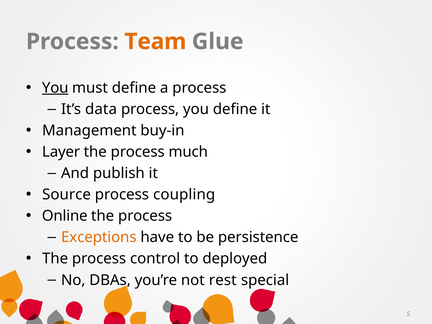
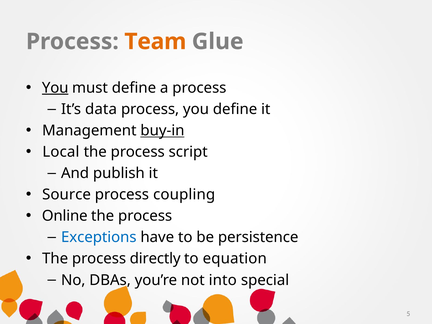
buy-in underline: none -> present (162, 131)
Layer: Layer -> Local (61, 152)
much: much -> script (188, 152)
Exceptions colour: orange -> blue (99, 237)
control: control -> directly (155, 259)
deployed: deployed -> equation (235, 259)
rest: rest -> into (223, 280)
